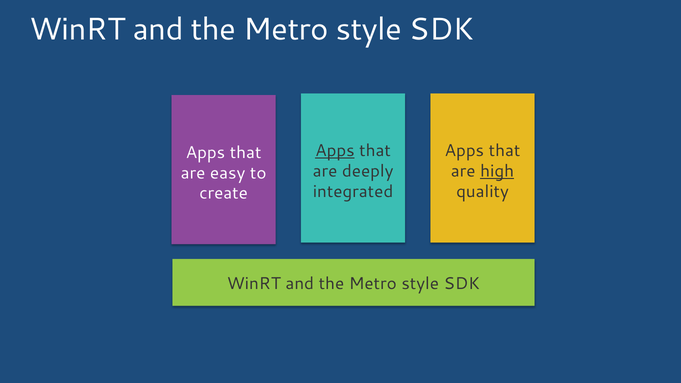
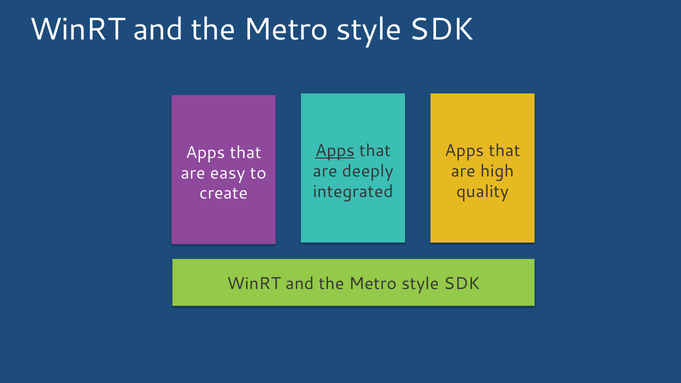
high underline: present -> none (497, 171)
